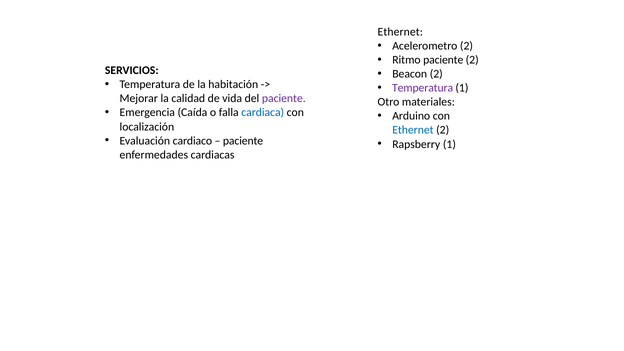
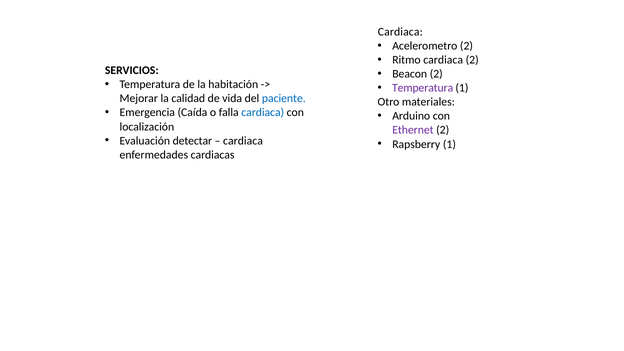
Ethernet: Ethernet -> Cardiaca (400, 32)
Ritmo paciente: paciente -> cardiaca (443, 60)
paciente colour: purple -> blue (284, 99)
Ethernet colour: blue -> purple (413, 130)
cardiaco: cardiaco -> detectar (192, 141)
paciente: paciente -> cardiaca (243, 141)
